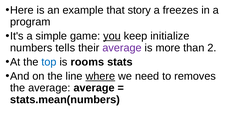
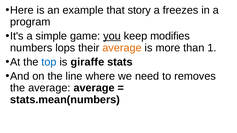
initialize: initialize -> modifies (170, 36)
tells: tells -> lops (65, 48)
average colour: purple -> orange (122, 48)
2: 2 -> 1 (212, 48)
rooms: rooms -> giraffe (87, 62)
where underline: present -> none (100, 76)
